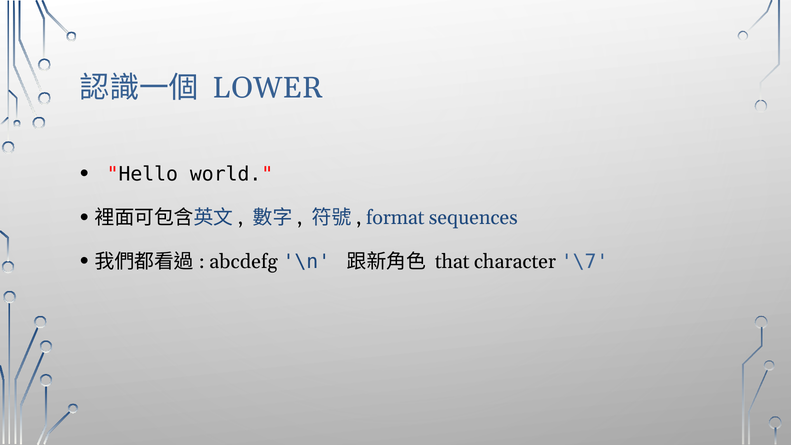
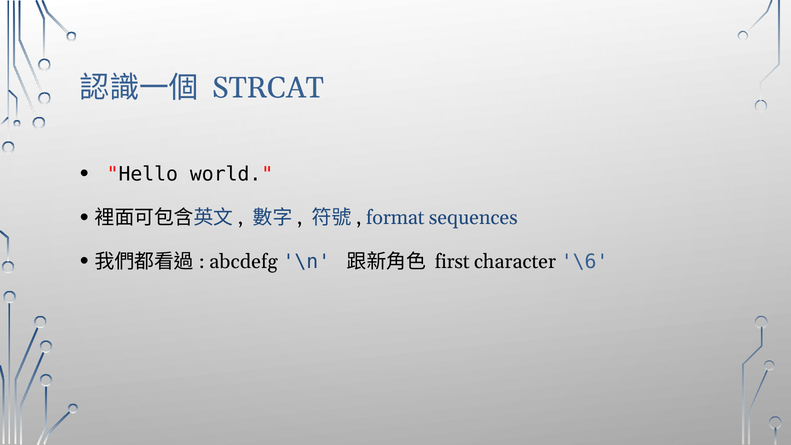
LOWER: LOWER -> STRCAT (268, 88)
that: that -> first (452, 262)
\7: \7 -> \6 (585, 262)
